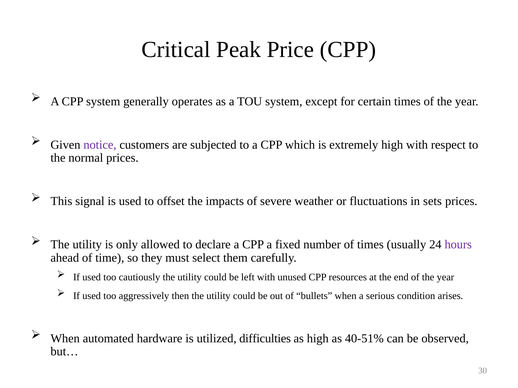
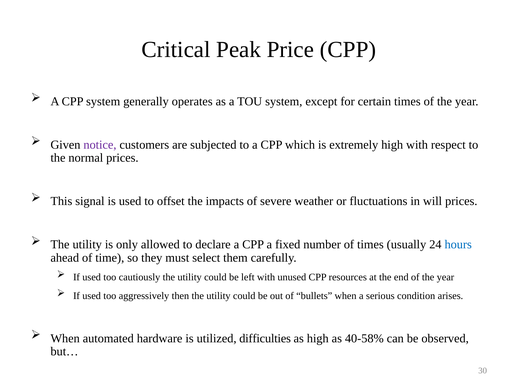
sets: sets -> will (433, 201)
hours colour: purple -> blue (458, 245)
40-51%: 40-51% -> 40-58% (364, 339)
